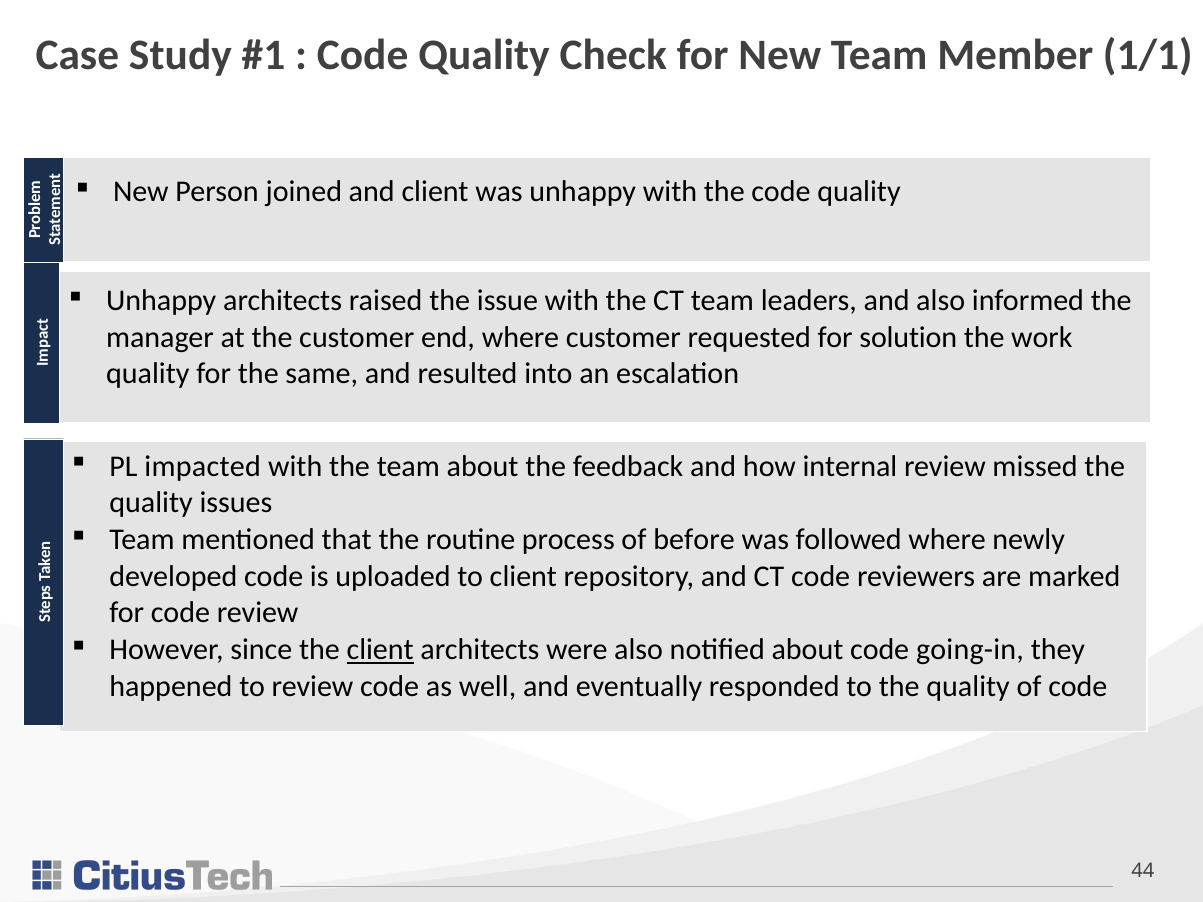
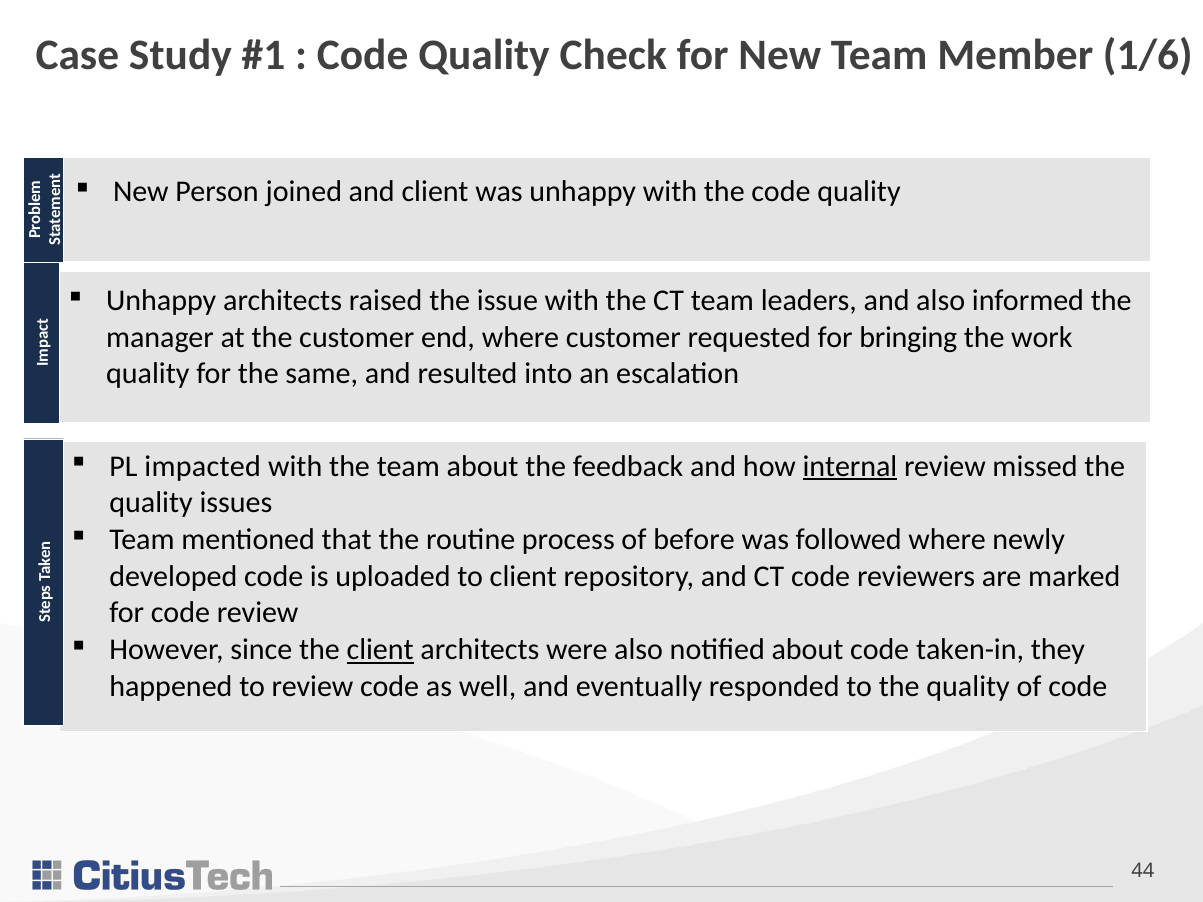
1/1: 1/1 -> 1/6 (1148, 55)
solution: solution -> bringing (908, 337)
internal underline: none -> present (850, 466)
going-in: going-in -> taken-in (970, 650)
